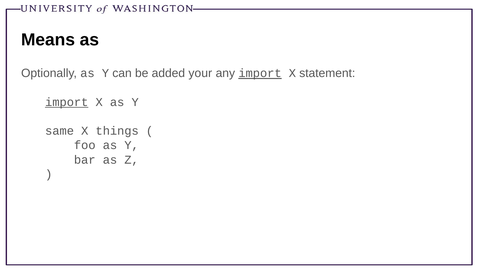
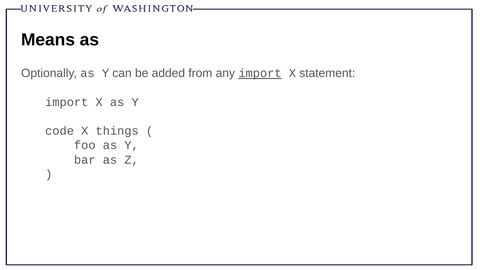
your: your -> from (200, 73)
import underline: present -> none (67, 102)
same: same -> code (60, 131)
